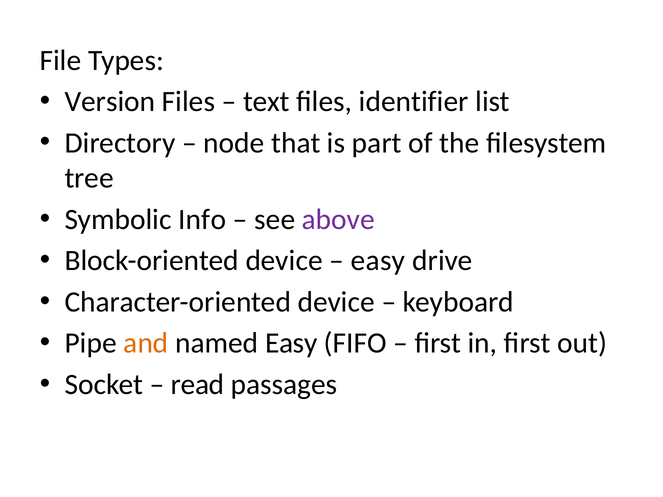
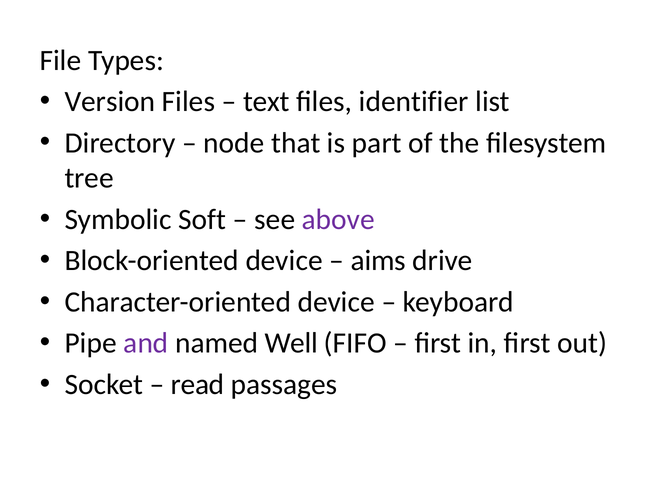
Info: Info -> Soft (202, 220)
easy: easy -> aims (378, 261)
and colour: orange -> purple (146, 343)
named Easy: Easy -> Well (291, 343)
